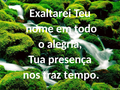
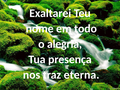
tempo: tempo -> eterna (82, 75)
